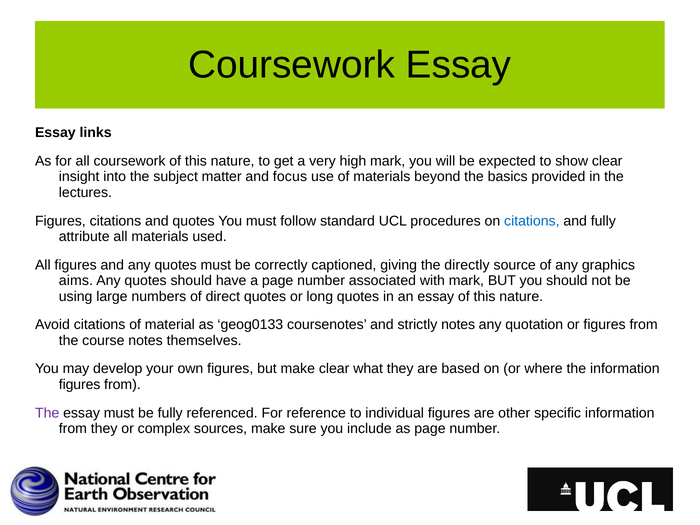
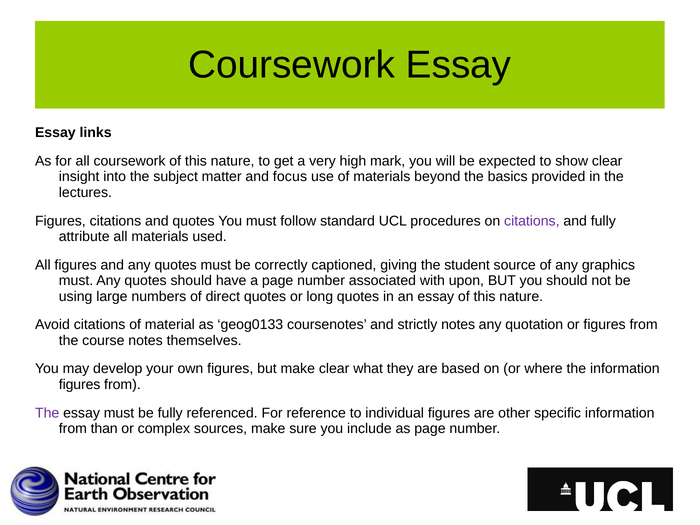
citations colour: blue -> purple (532, 221)
directly: directly -> student (467, 265)
aims: aims -> must (76, 281)
with mark: mark -> upon (466, 281)
from they: they -> than (104, 429)
